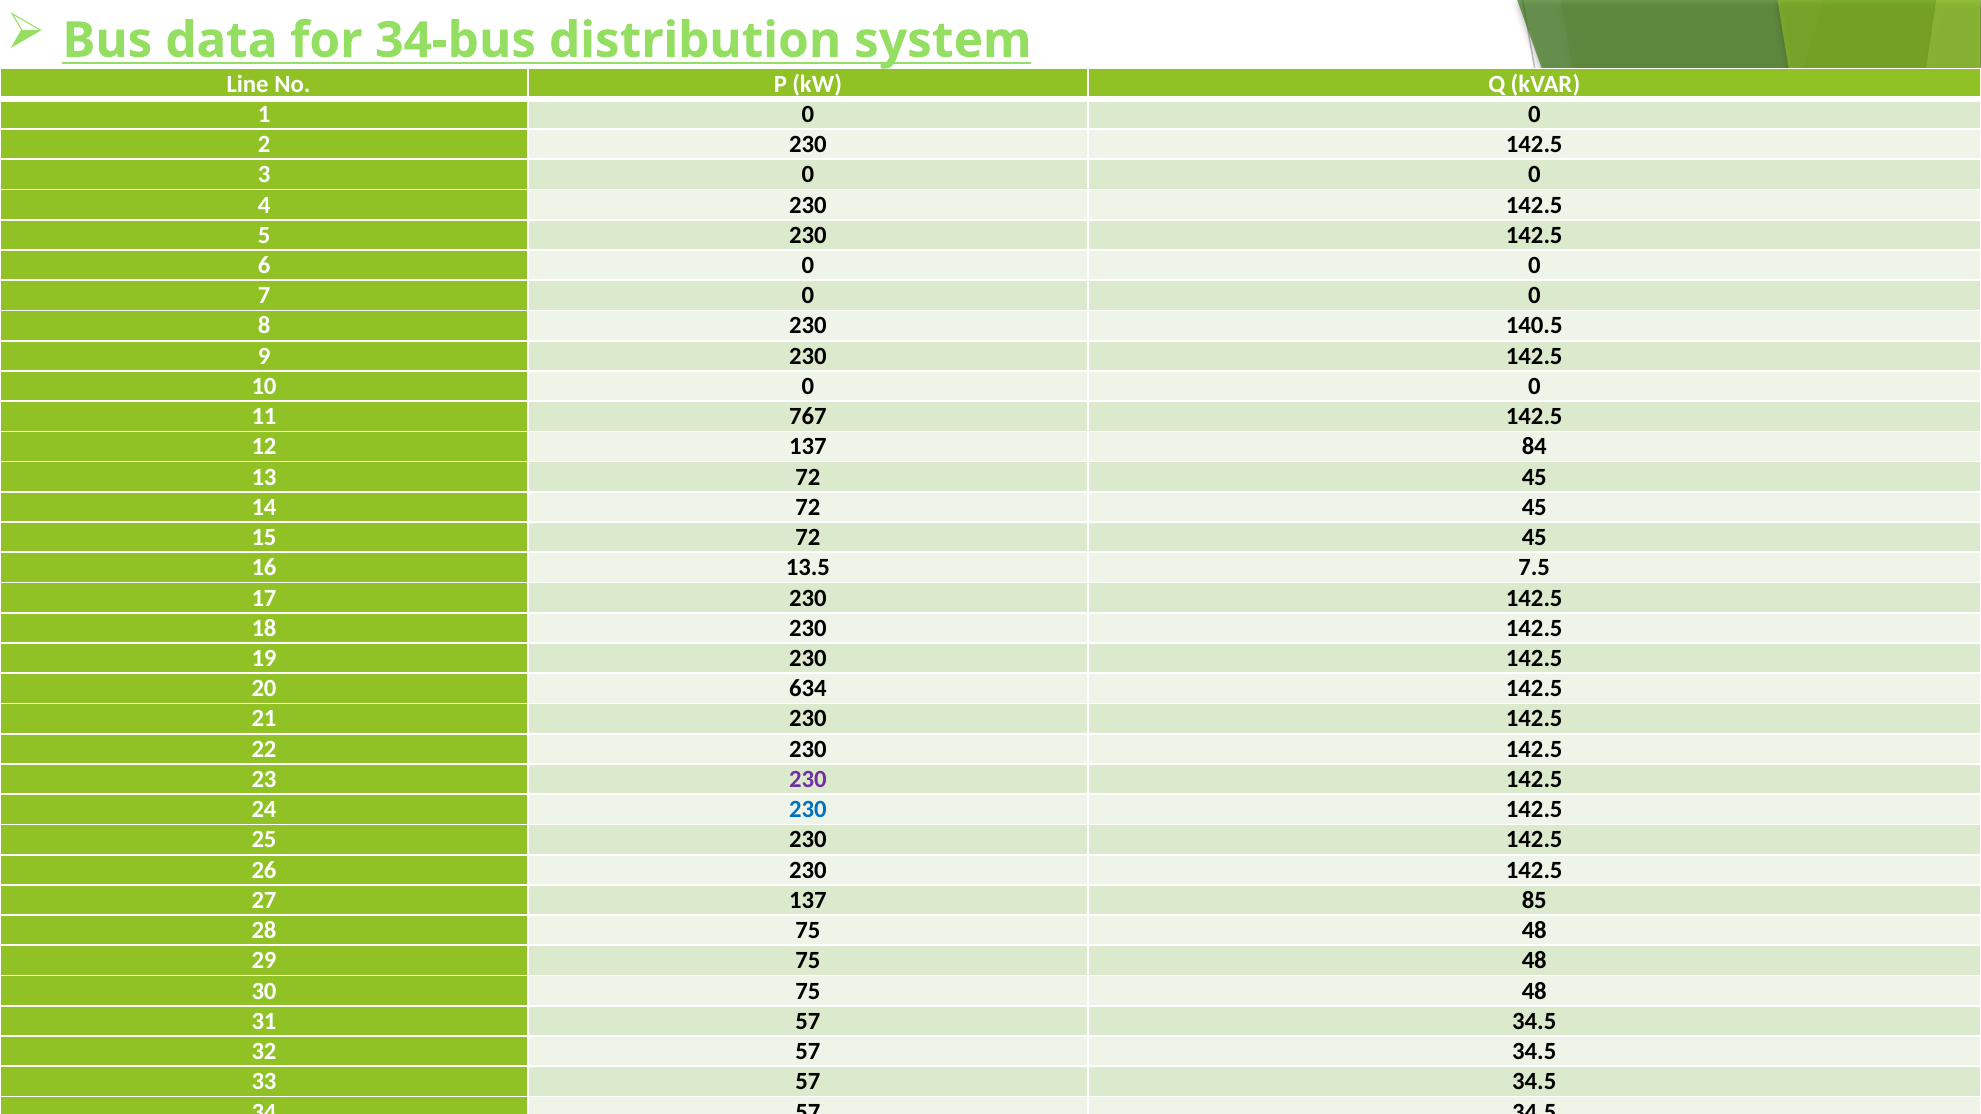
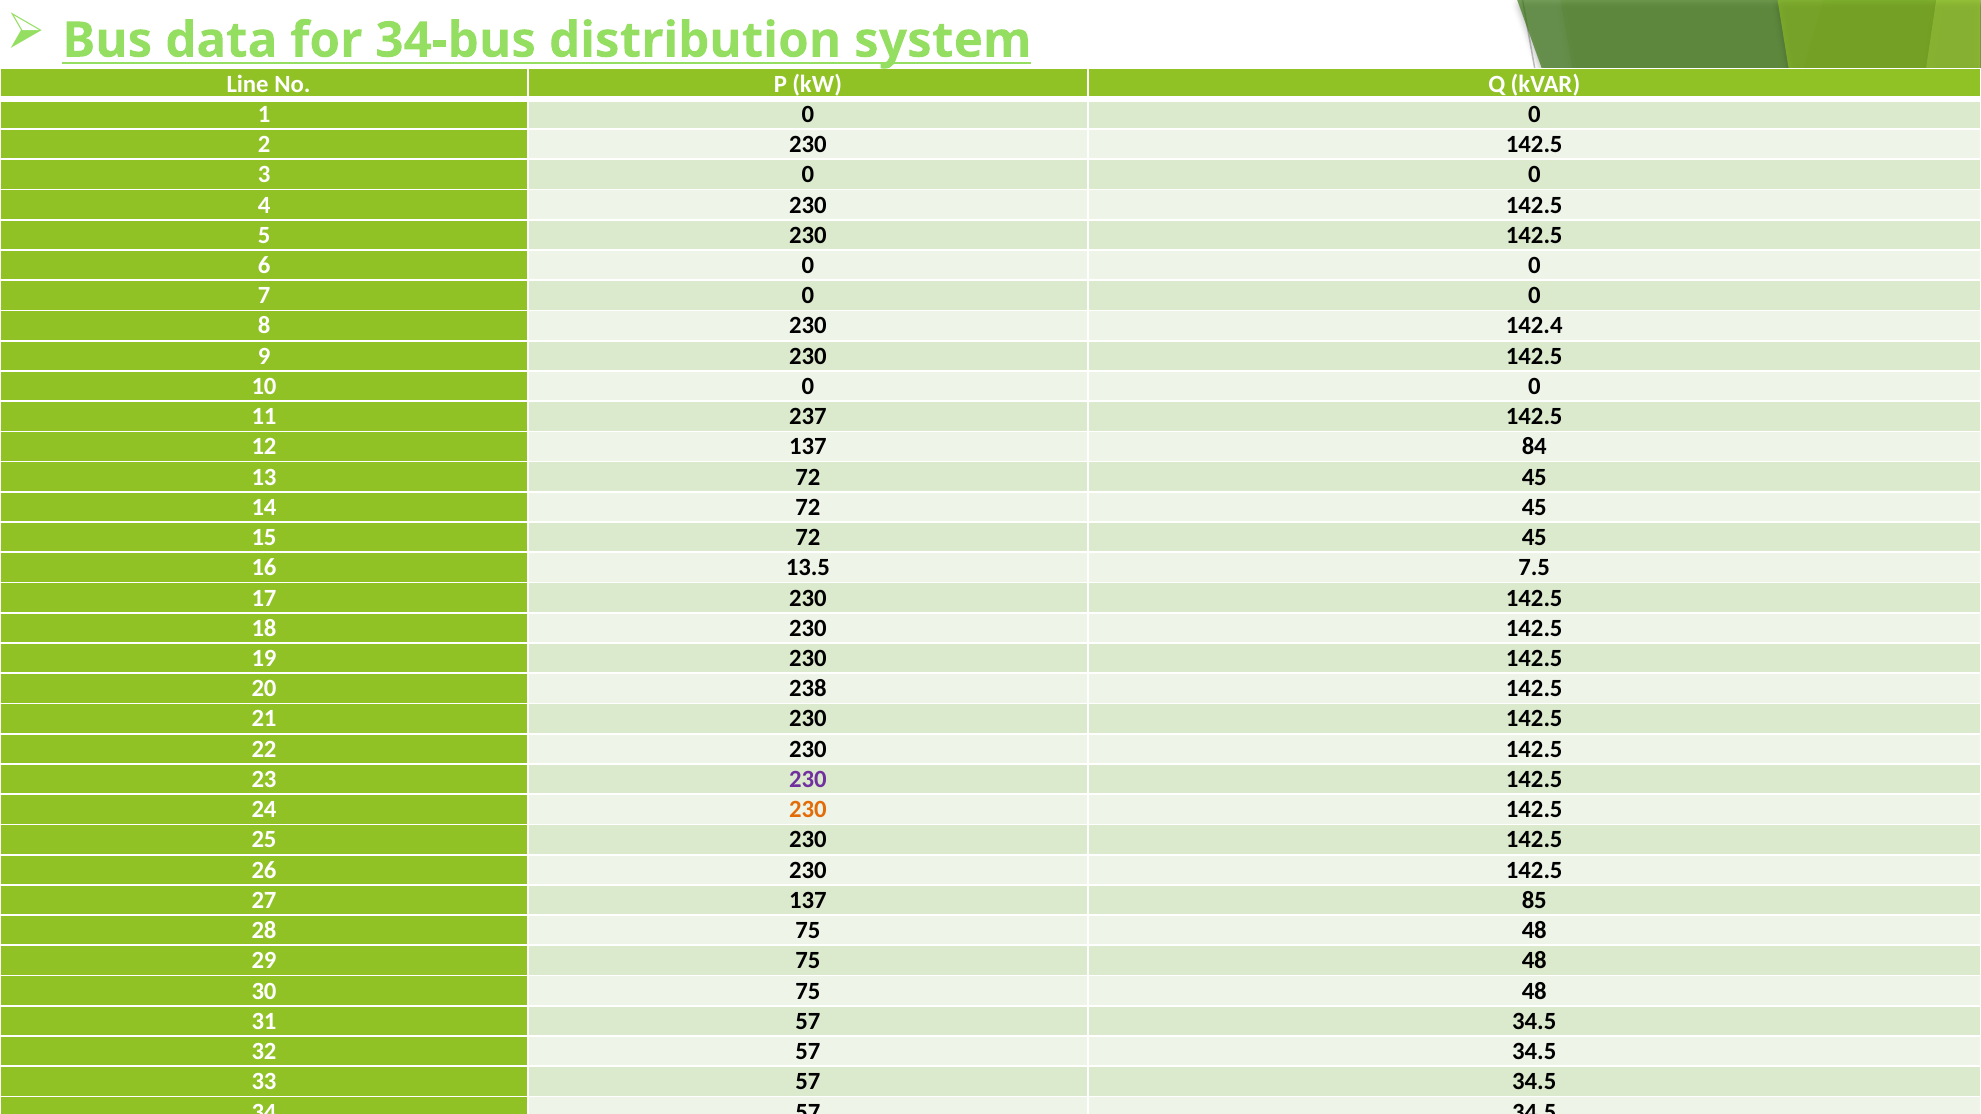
140.5: 140.5 -> 142.4 (1534, 326)
767: 767 -> 237 (808, 417)
634: 634 -> 238 (808, 689)
230 colour: blue -> orange (808, 810)
